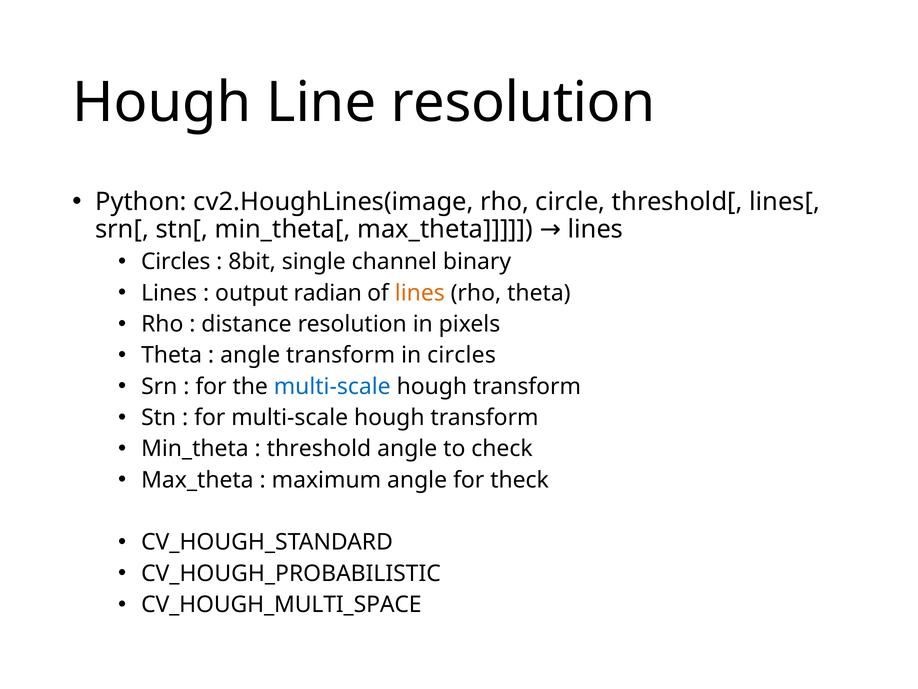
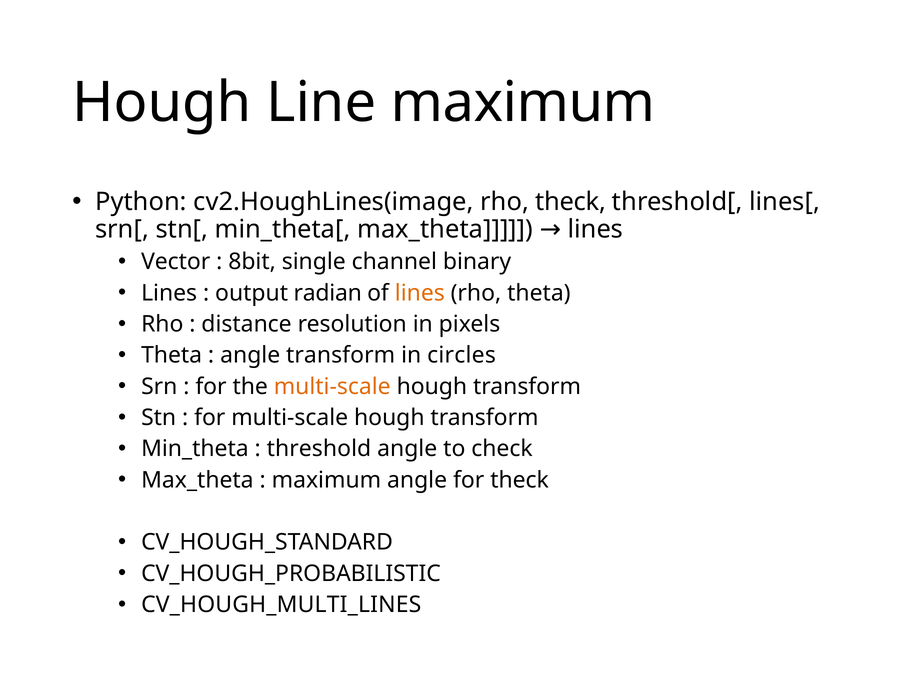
Line resolution: resolution -> maximum (523, 103)
rho circle: circle -> theck (571, 201)
Circles: Circles -> Vector (176, 262)
multi-scale colour: blue -> orange (332, 386)
CV_HOUGH_MULTI_SPACE: CV_HOUGH_MULTI_SPACE -> CV_HOUGH_MULTI_LINES (281, 604)
